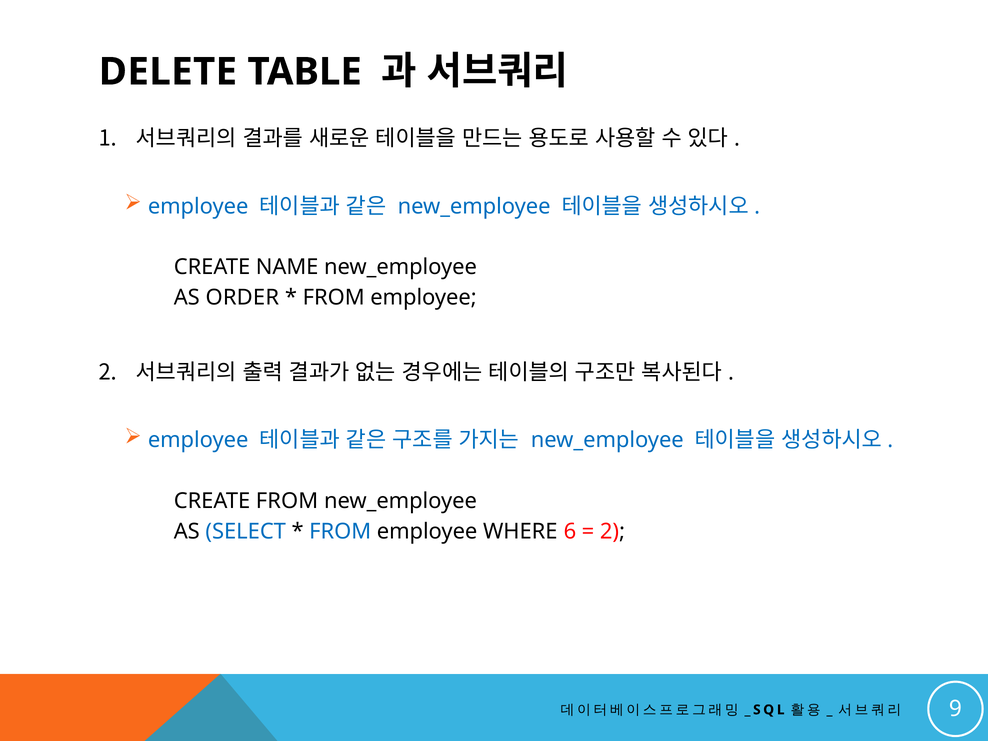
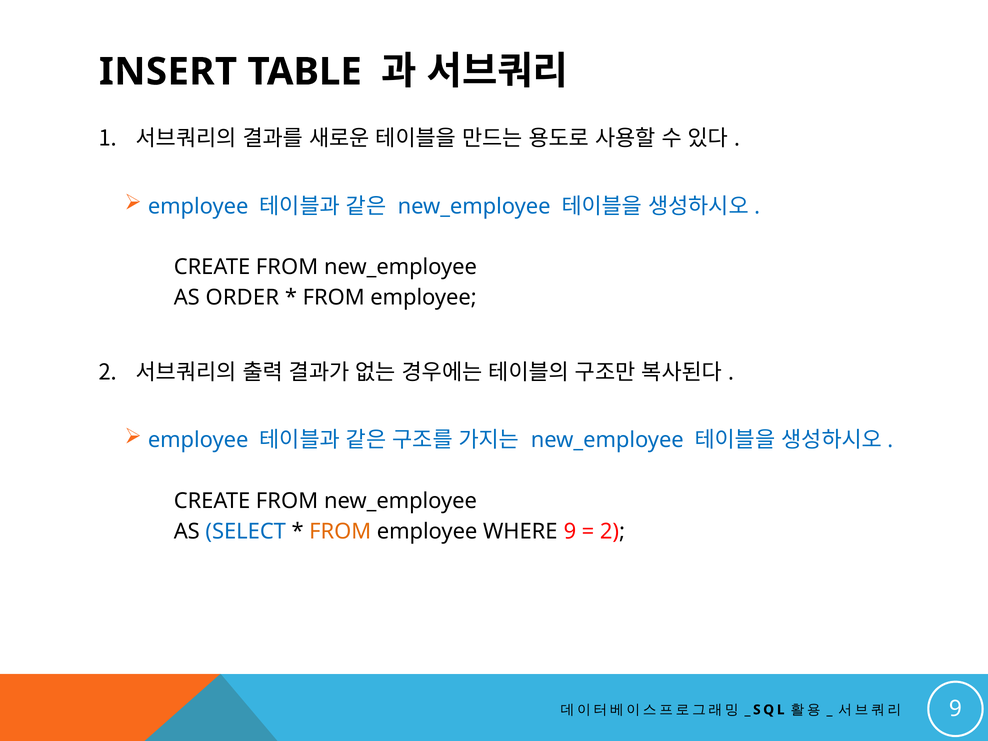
DELETE: DELETE -> INSERT (168, 72)
NAME: NAME -> FROM (287, 267)
FROM colour: blue -> orange (340, 531)
WHERE 6: 6 -> 9 (570, 531)
